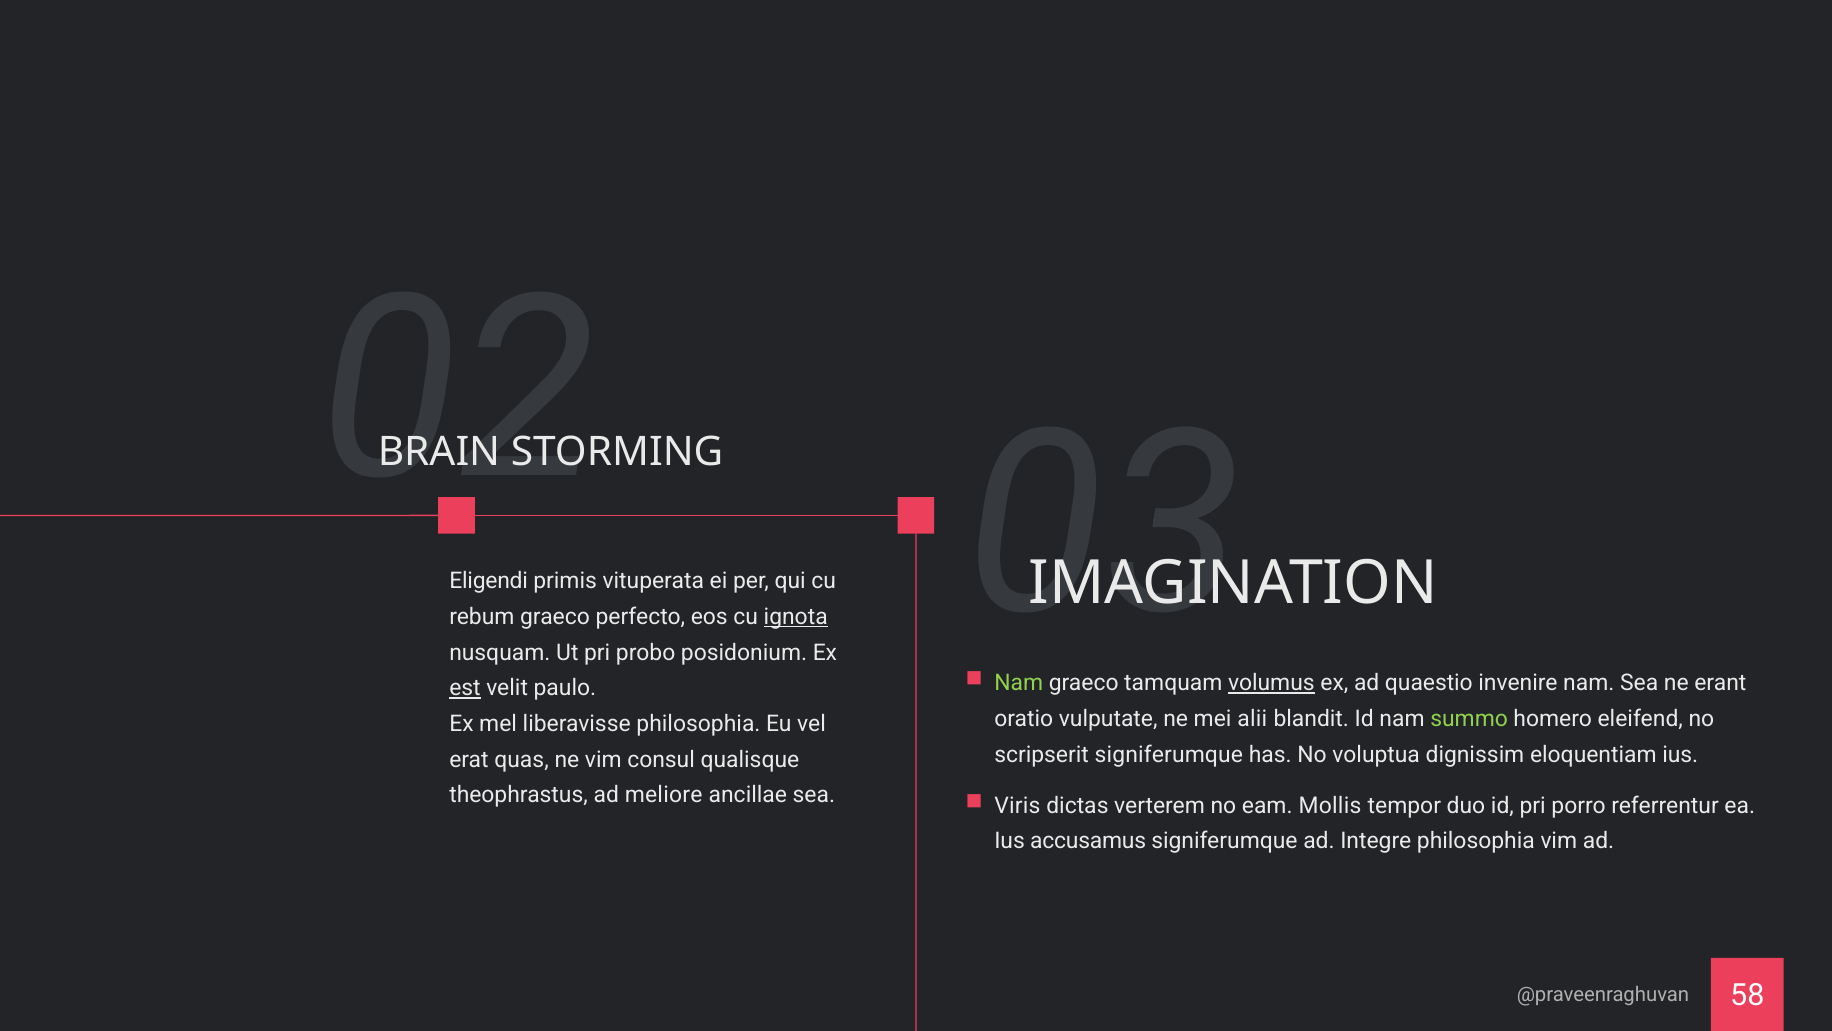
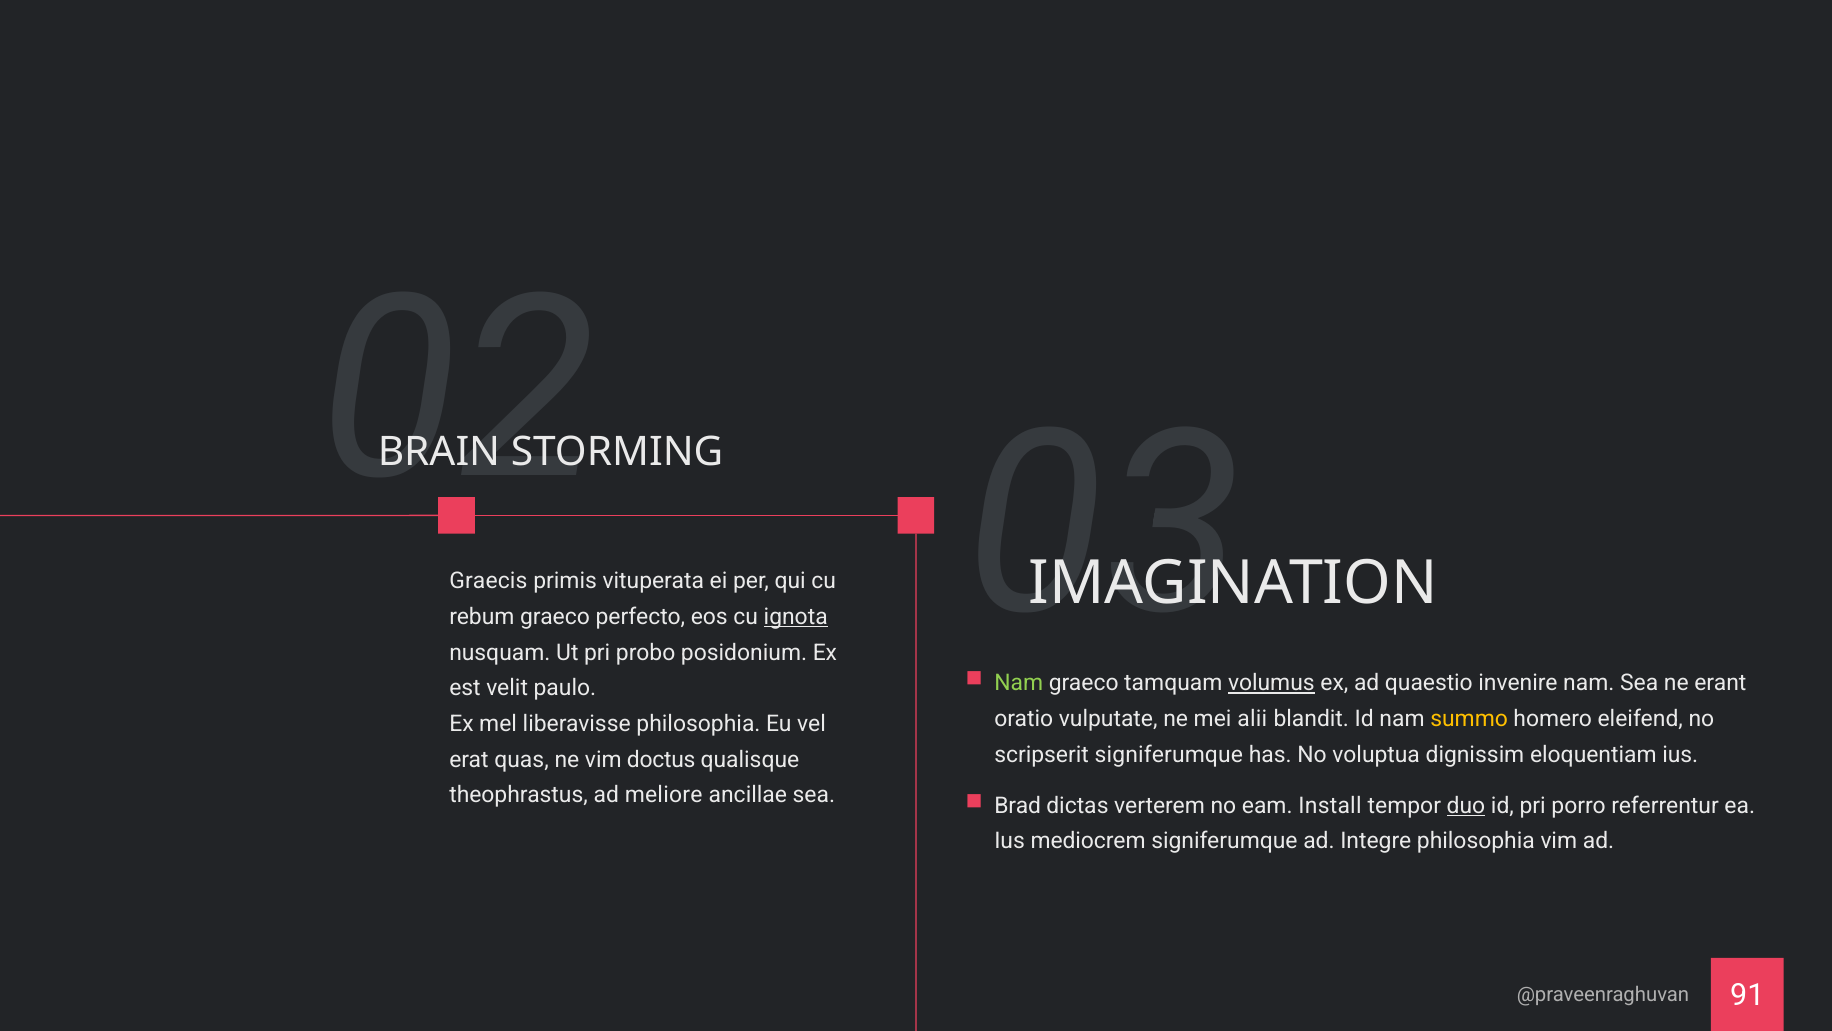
Eligendi: Eligendi -> Graecis (488, 581)
est underline: present -> none (465, 688)
summo colour: light green -> yellow (1469, 718)
consul: consul -> doctus (661, 759)
Viris: Viris -> Brad (1018, 805)
Mollis: Mollis -> Install (1330, 805)
duo underline: none -> present (1466, 805)
accusamus: accusamus -> mediocrem (1088, 841)
58: 58 -> 91 (1747, 995)
